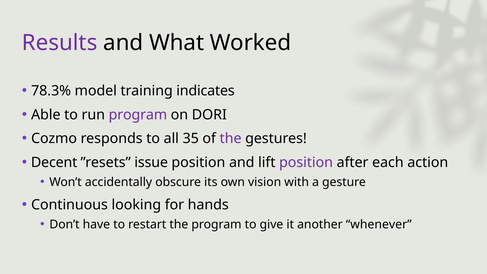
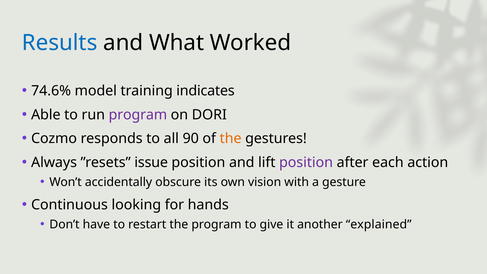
Results colour: purple -> blue (60, 43)
78.3%: 78.3% -> 74.6% (51, 91)
35: 35 -> 90 (191, 139)
the colour: purple -> orange (231, 139)
Decent: Decent -> Always (54, 162)
whenever: whenever -> explained (379, 224)
